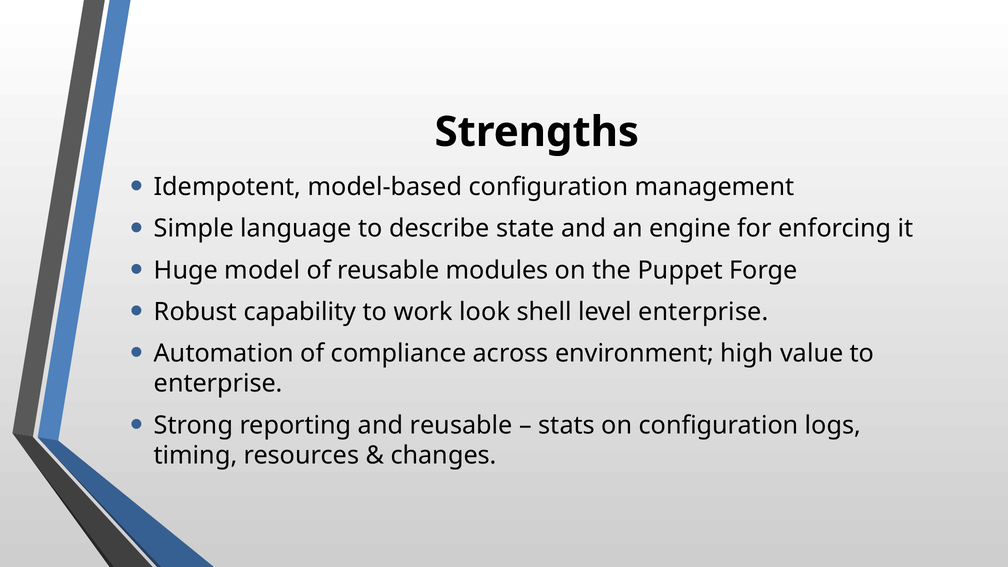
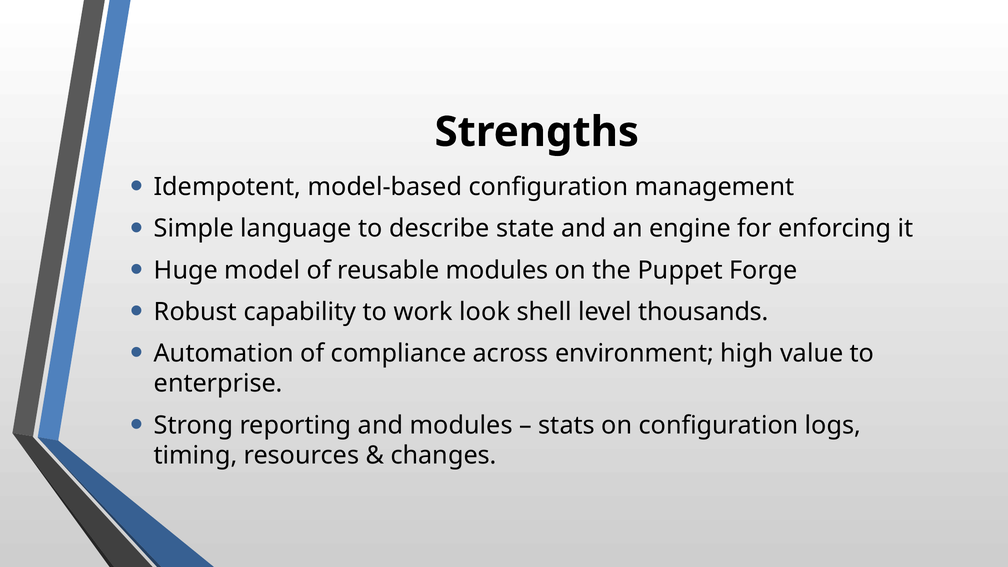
level enterprise: enterprise -> thousands (703, 312)
and reusable: reusable -> modules (461, 425)
